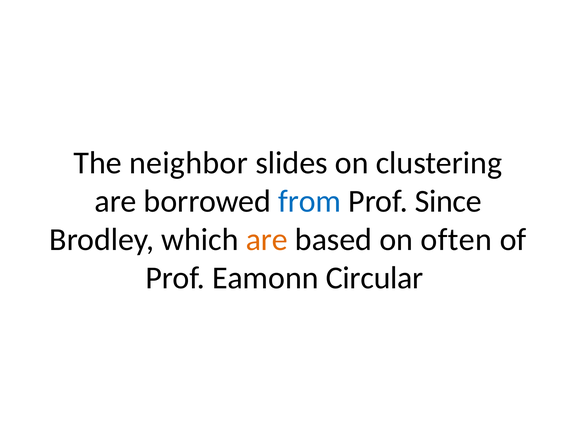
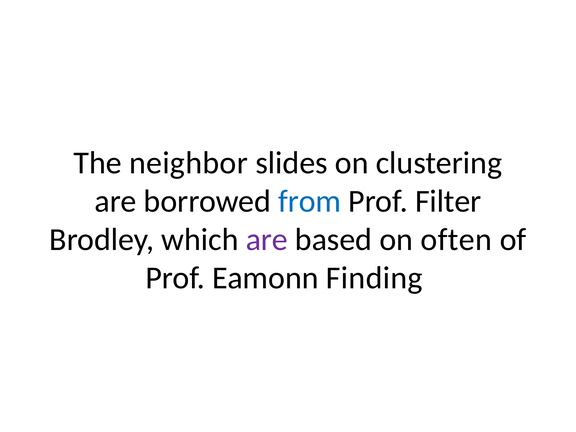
Since: Since -> Filter (448, 201)
are colour: orange -> purple (267, 240)
Circular: Circular -> Finding (374, 278)
